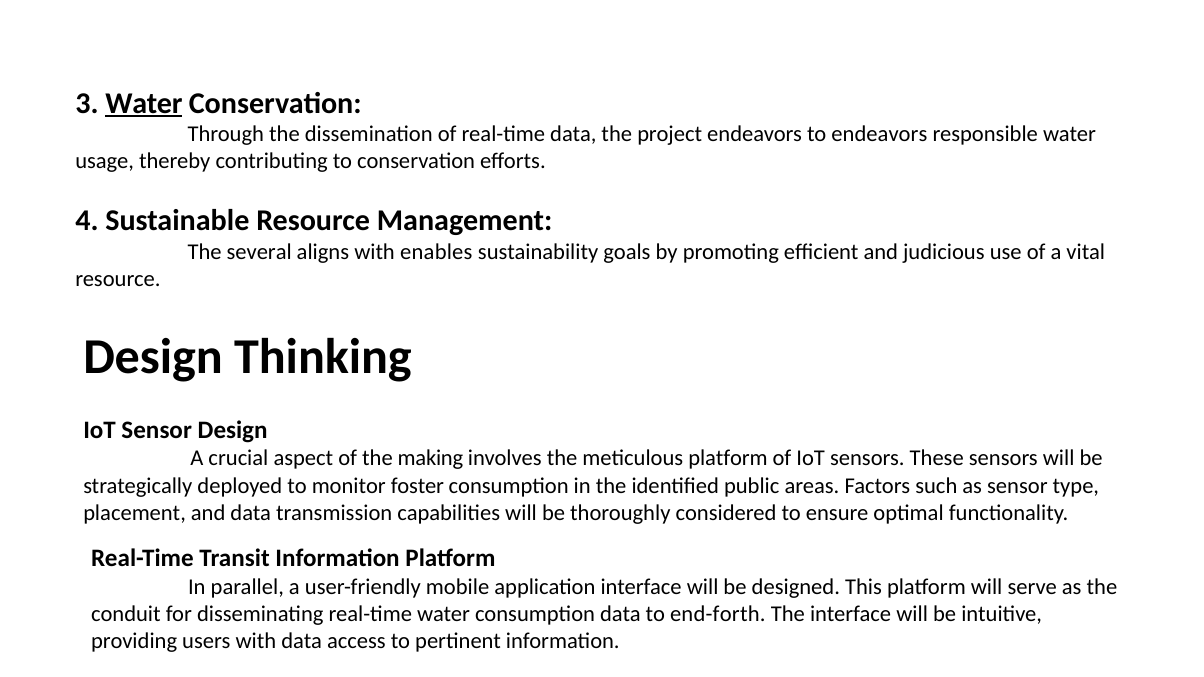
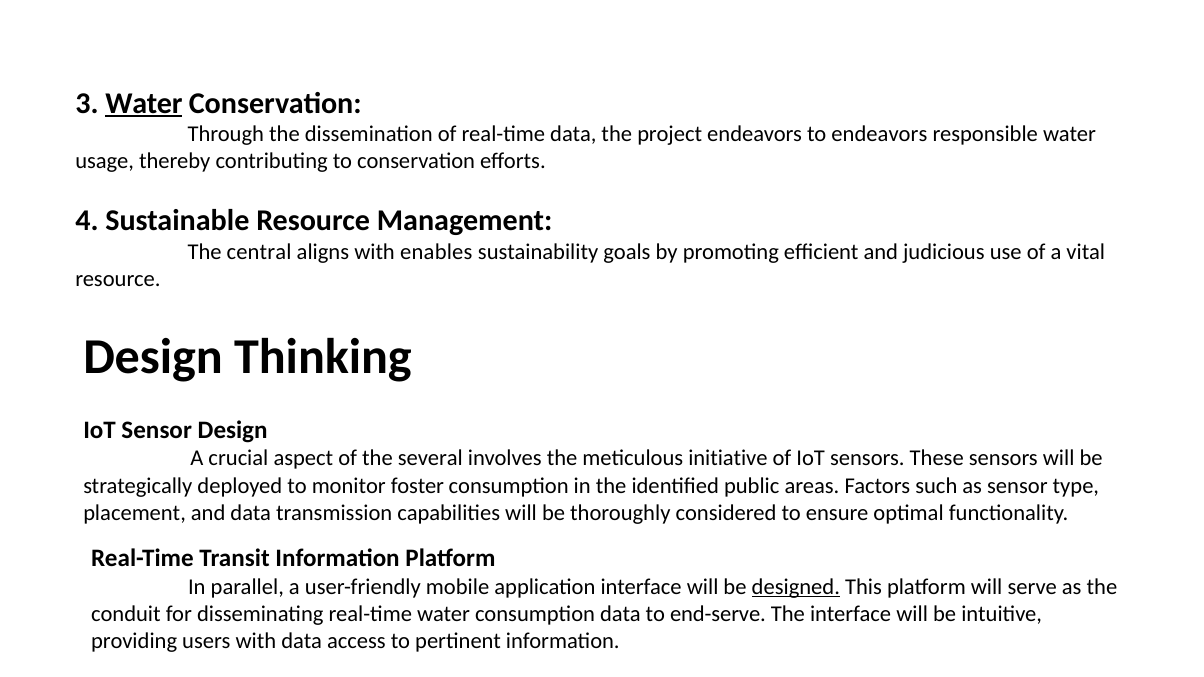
several: several -> central (259, 252)
making: making -> several (430, 459)
meticulous platform: platform -> initiative (728, 459)
designed underline: none -> present (796, 587)
end-forth: end-forth -> end-serve (718, 614)
